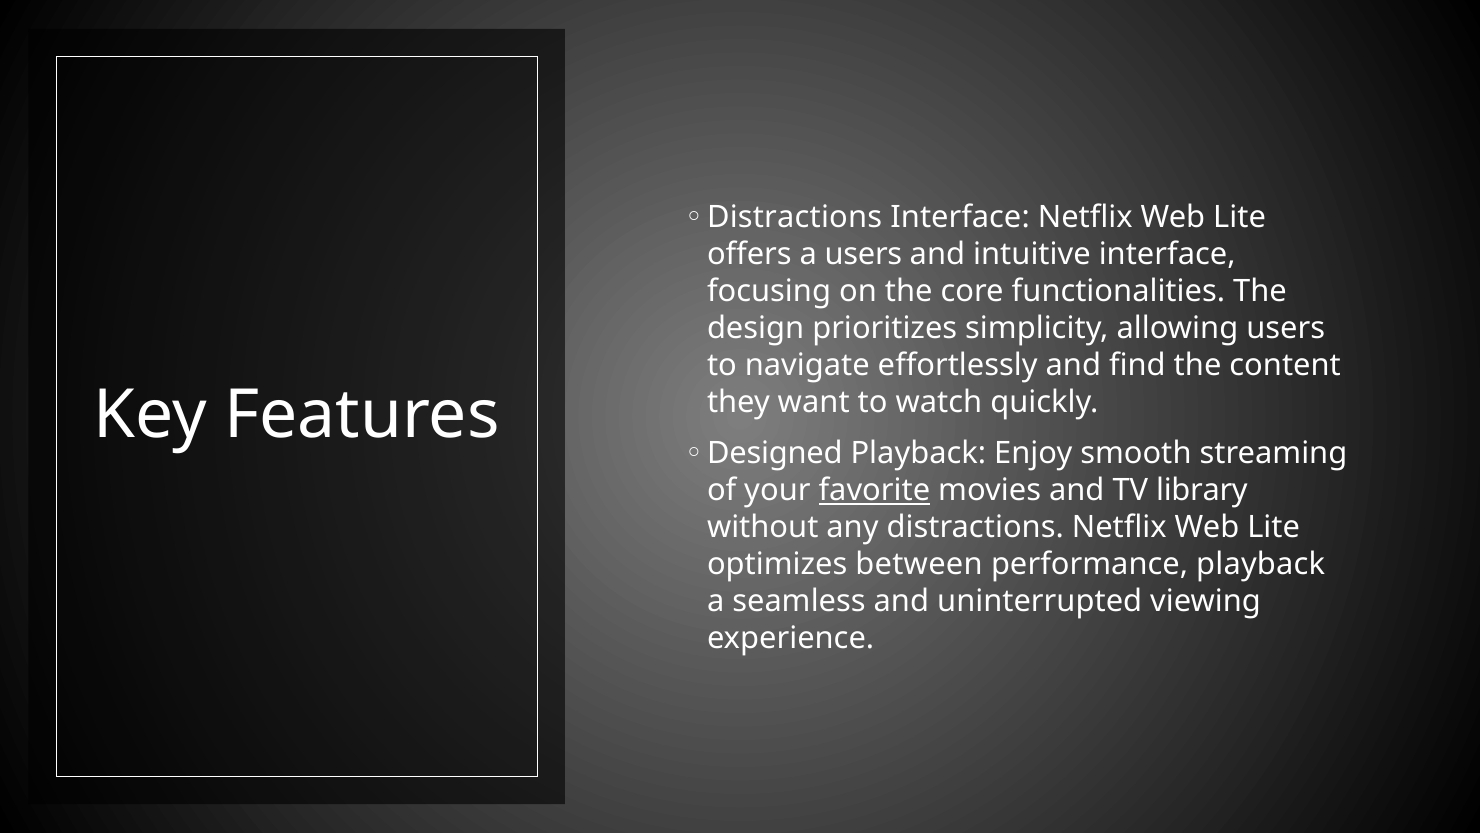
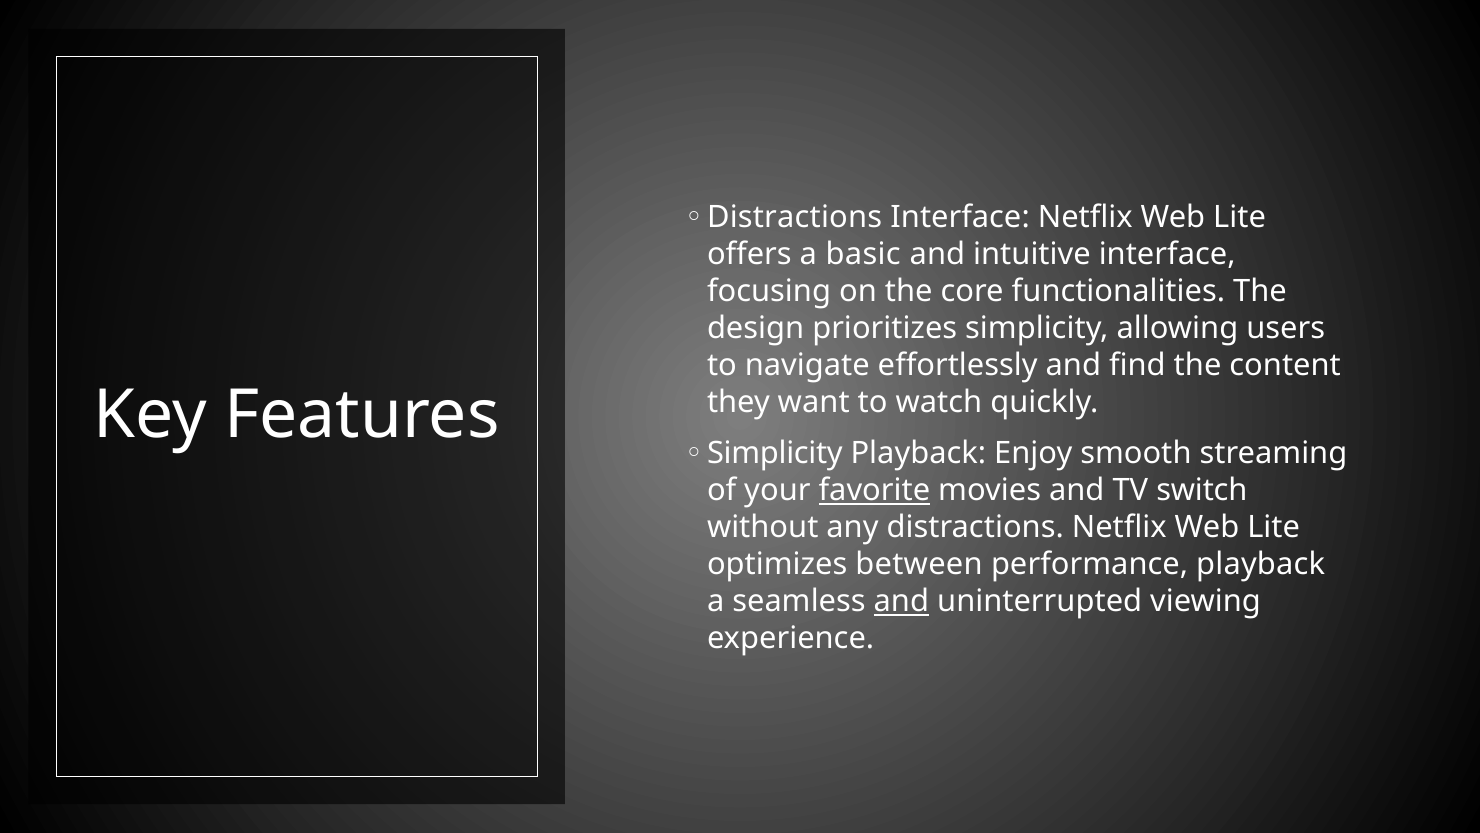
a users: users -> basic (863, 254)
Designed: Designed -> Simplicity (775, 453)
library: library -> switch (1202, 490)
and underline: none -> present (901, 601)
